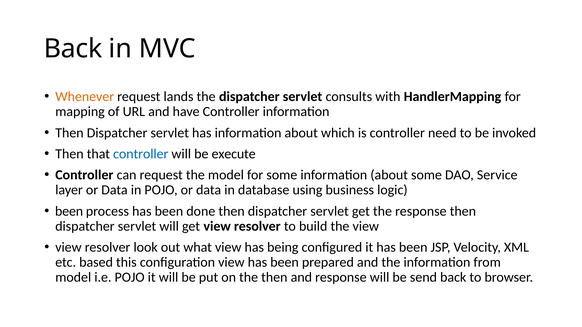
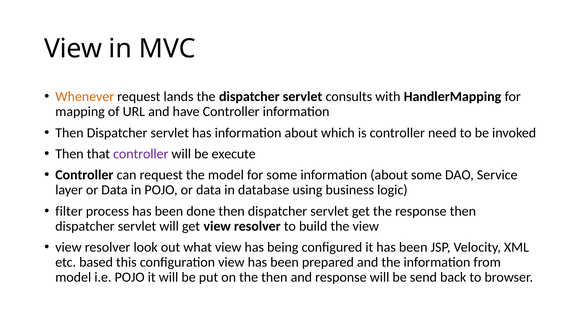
Back: Back -> View (73, 49)
controller colour: blue -> purple (141, 154)
been: been -> filter (69, 211)
